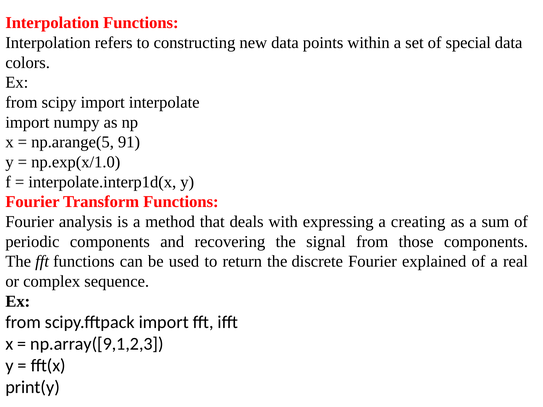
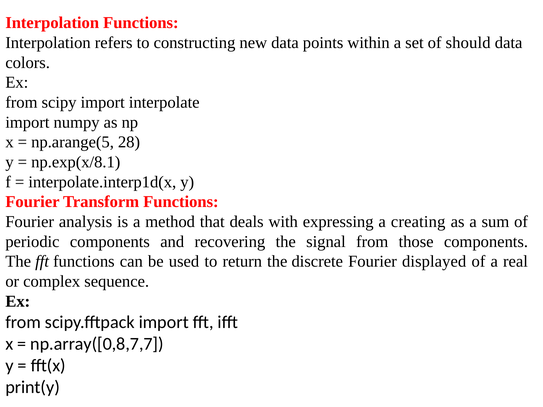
special: special -> should (468, 43)
91: 91 -> 28 (129, 142)
np.exp(x/1.0: np.exp(x/1.0 -> np.exp(x/8.1 (76, 162)
explained: explained -> displayed (434, 262)
np.array([9,1,2,3: np.array([9,1,2,3 -> np.array([0,8,7,7 (97, 344)
